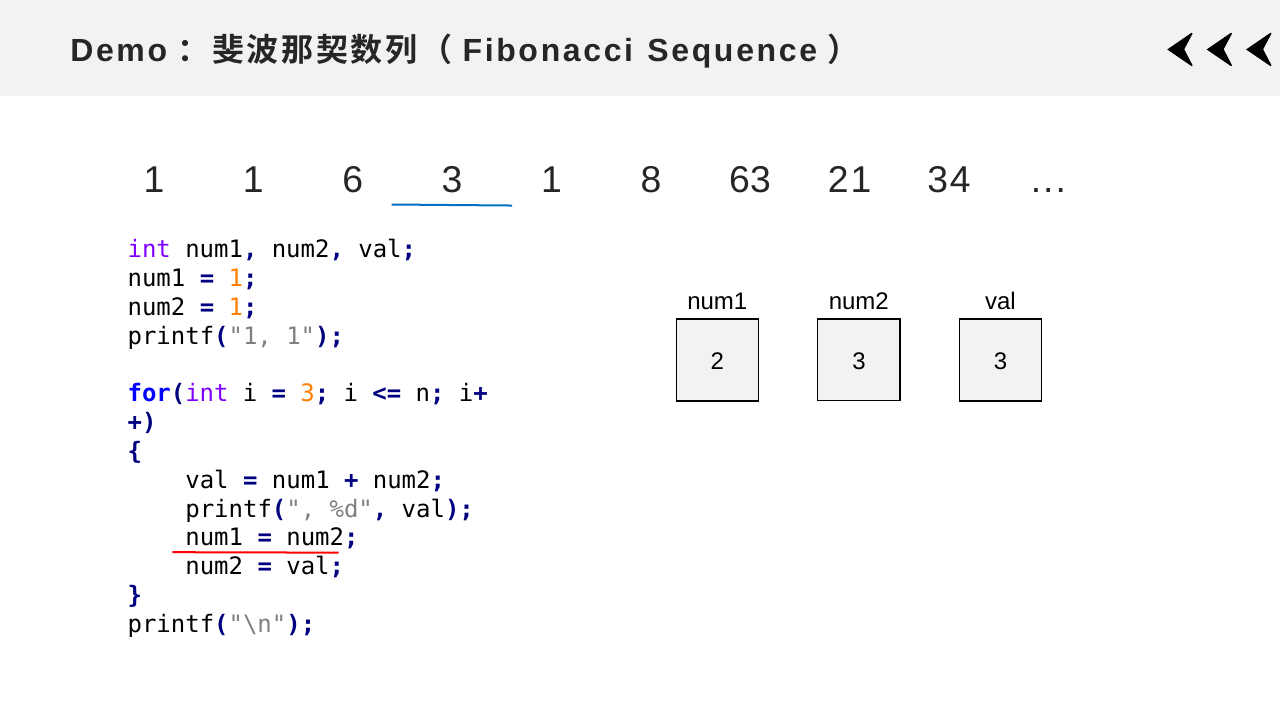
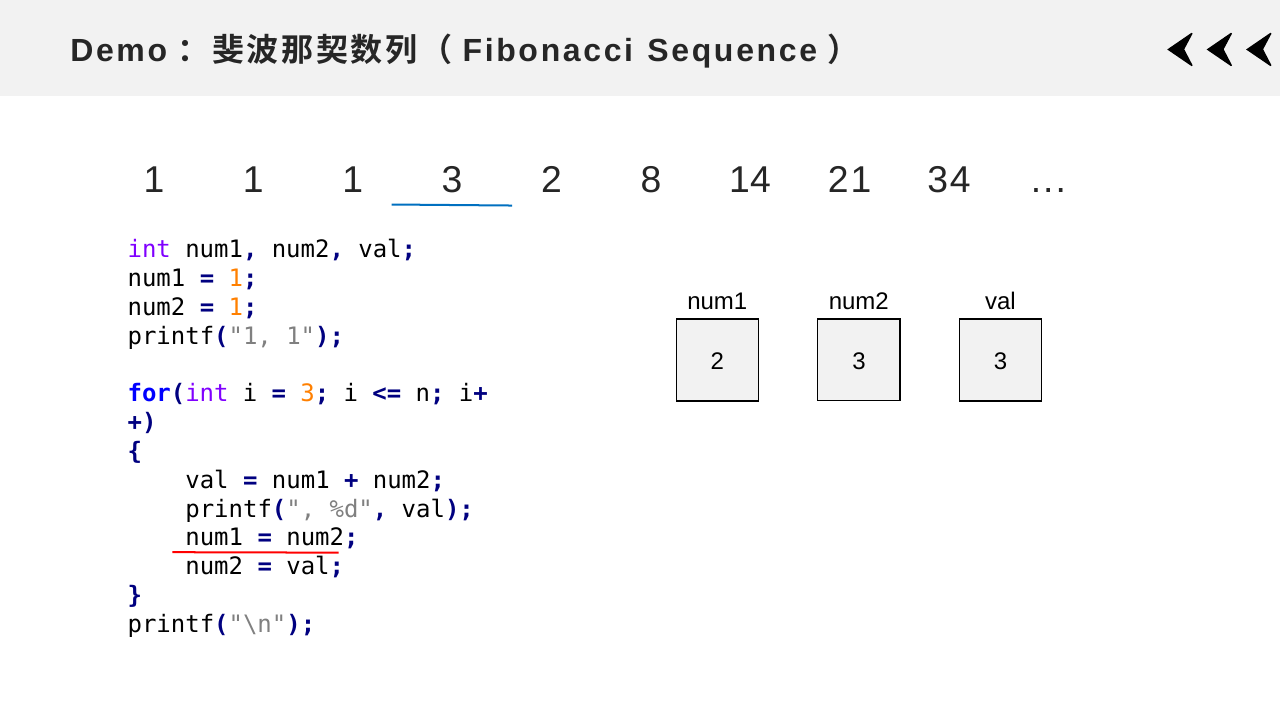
1 1 6: 6 -> 1 (353, 181)
3 1: 1 -> 2 (551, 180)
63: 63 -> 14 (750, 180)
